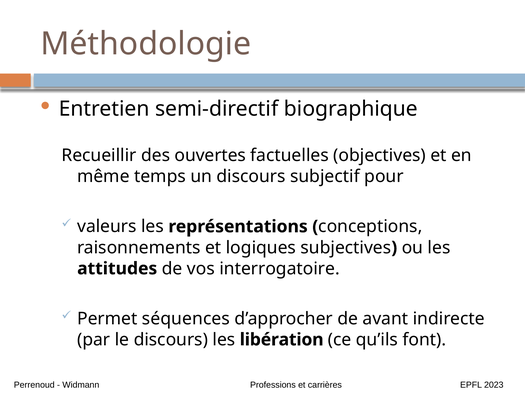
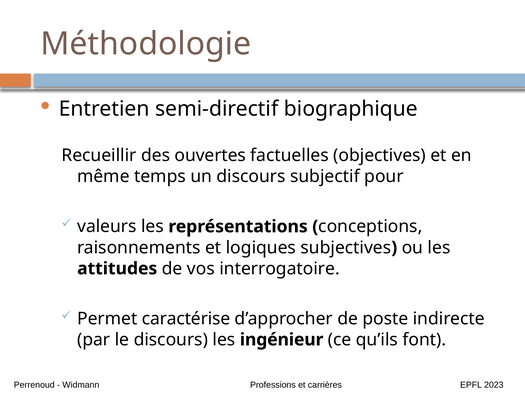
séquences: séquences -> caractérise (186, 318)
avant: avant -> poste (385, 318)
libération: libération -> ingénieur (282, 339)
